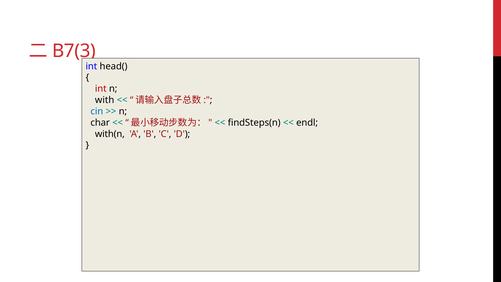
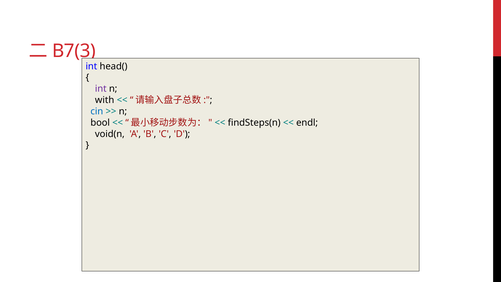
int colour: red -> purple (101, 89)
char: char -> bool (100, 123)
with(n: with(n -> void(n (110, 134)
